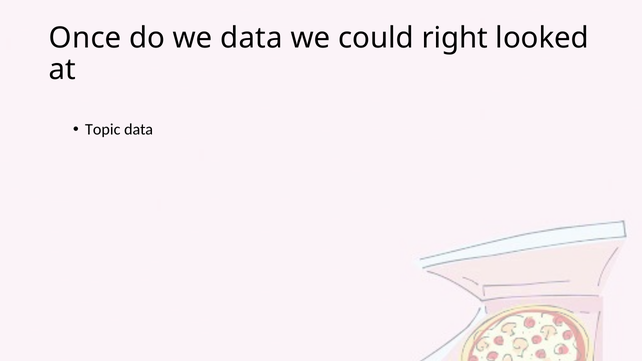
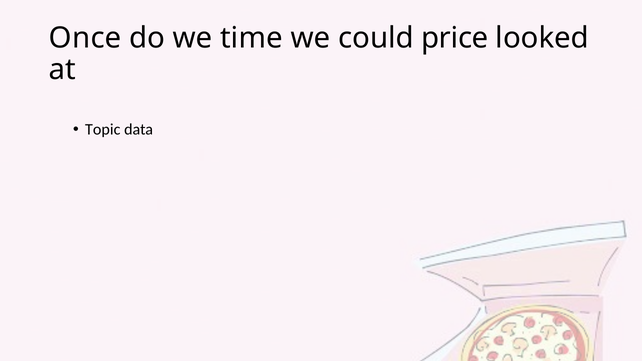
we data: data -> time (251, 38)
right: right -> price (455, 38)
